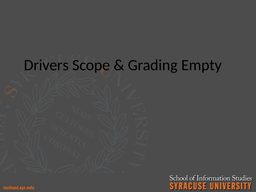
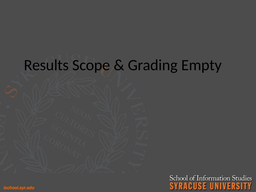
Drivers: Drivers -> Results (46, 65)
